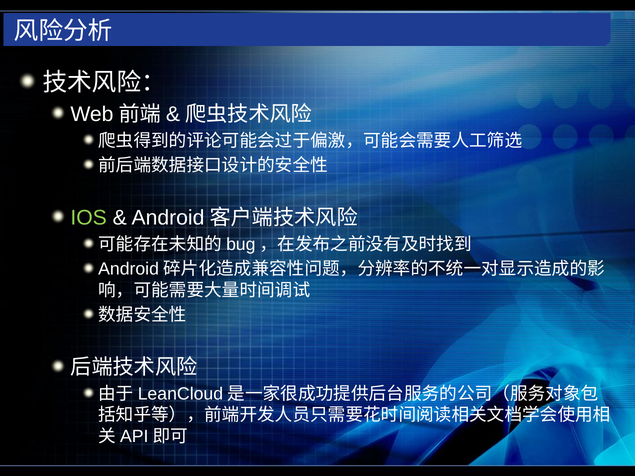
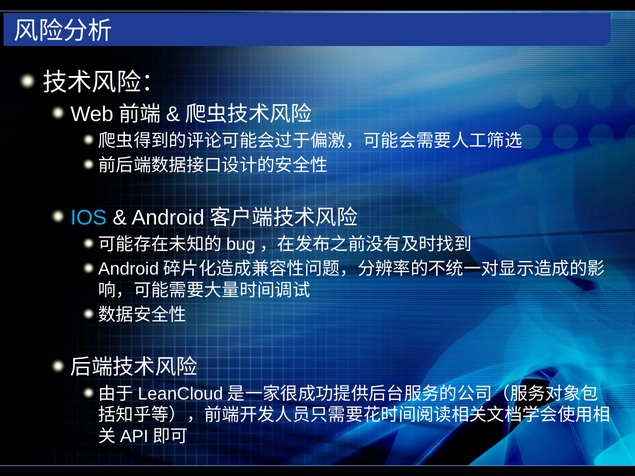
IOS colour: light green -> light blue (89, 218)
